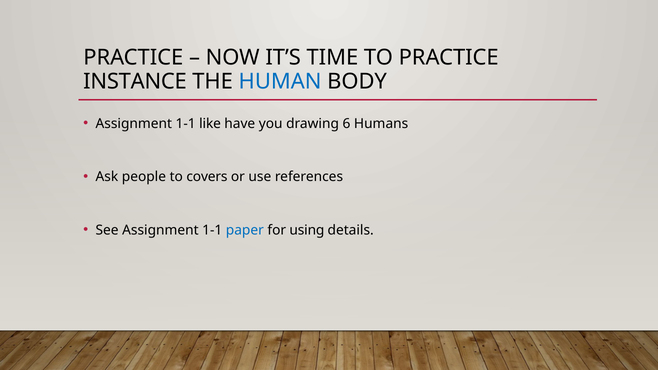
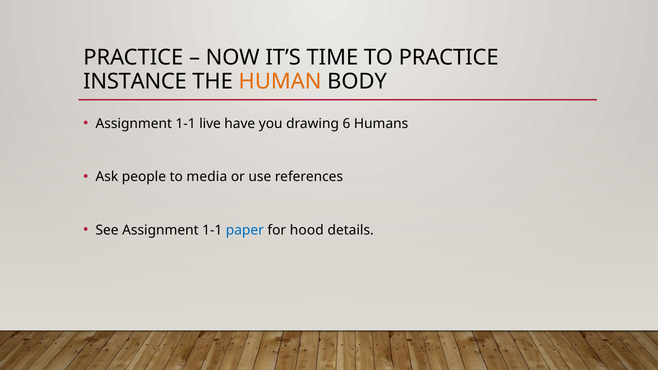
HUMAN colour: blue -> orange (280, 81)
like: like -> live (210, 124)
covers: covers -> media (207, 177)
using: using -> hood (307, 230)
